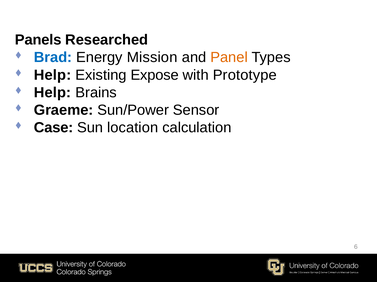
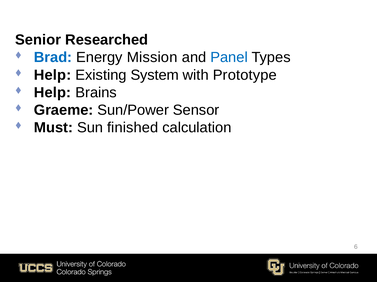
Panels: Panels -> Senior (38, 40)
Panel colour: orange -> blue (229, 58)
Expose: Expose -> System (155, 75)
Case: Case -> Must (53, 128)
location: location -> finished (133, 128)
